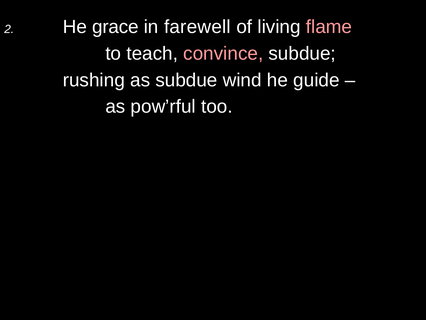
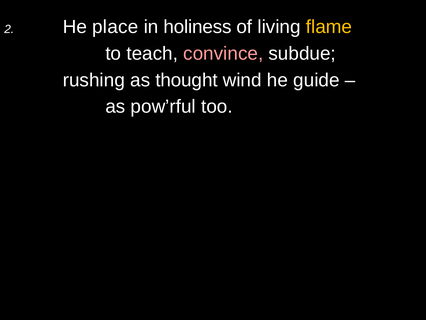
grace: grace -> place (115, 27)
farewell: farewell -> holiness (198, 27)
flame colour: pink -> yellow (329, 27)
as subdue: subdue -> thought (187, 80)
